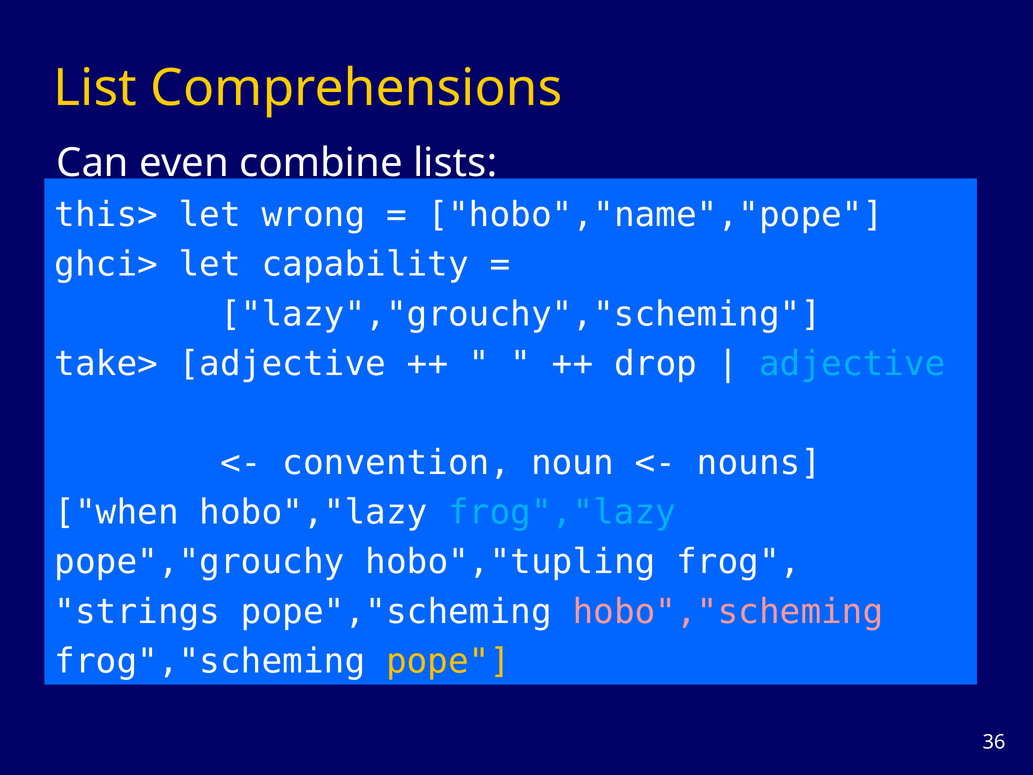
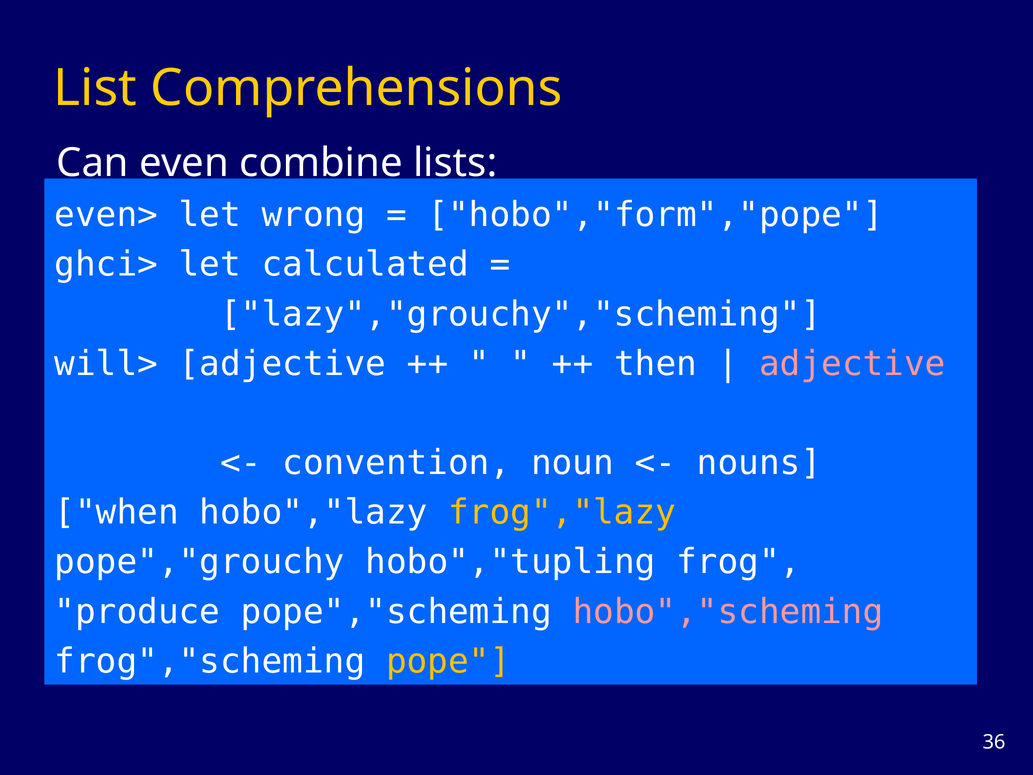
this>: this> -> even> (106, 215)
hobo","name","pope: hobo","name","pope -> hobo","form","pope (655, 215)
capability: capability -> calculated (365, 264)
take>: take> -> will> (106, 364)
drop: drop -> then (656, 364)
adjective colour: light blue -> pink (852, 364)
frog","lazy colour: light blue -> yellow (562, 512)
strings: strings -> produce (137, 611)
